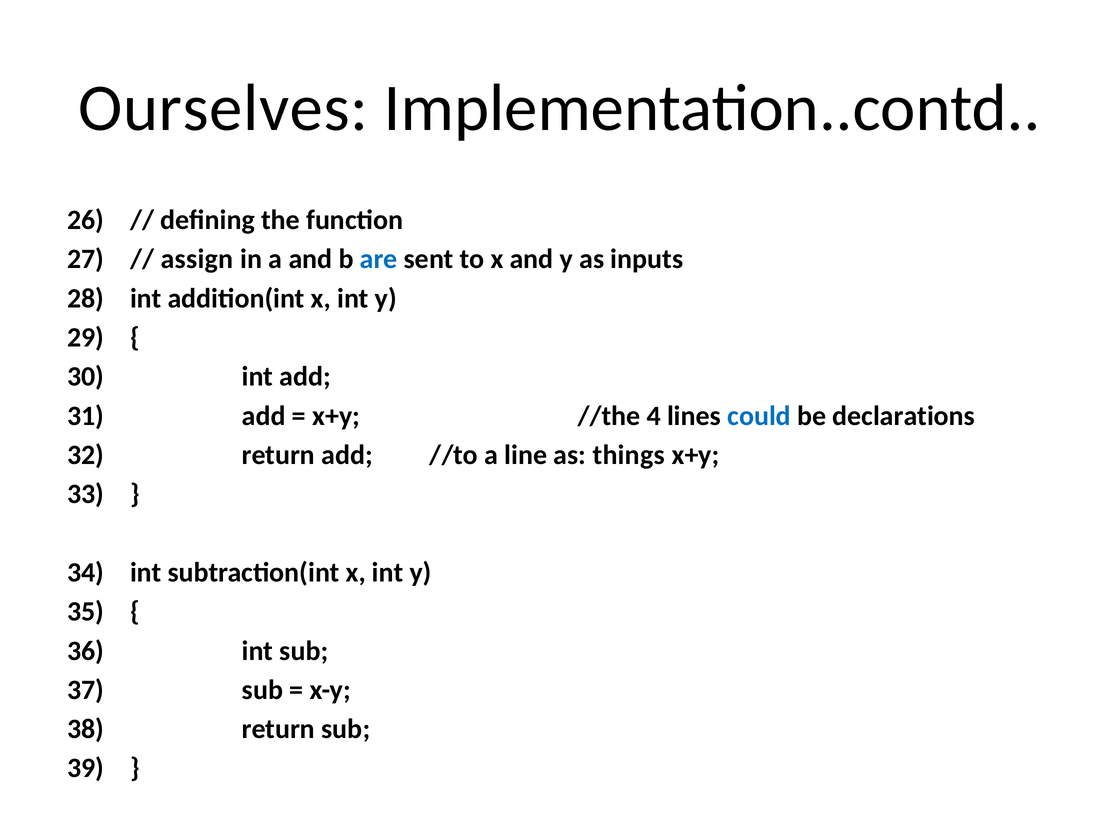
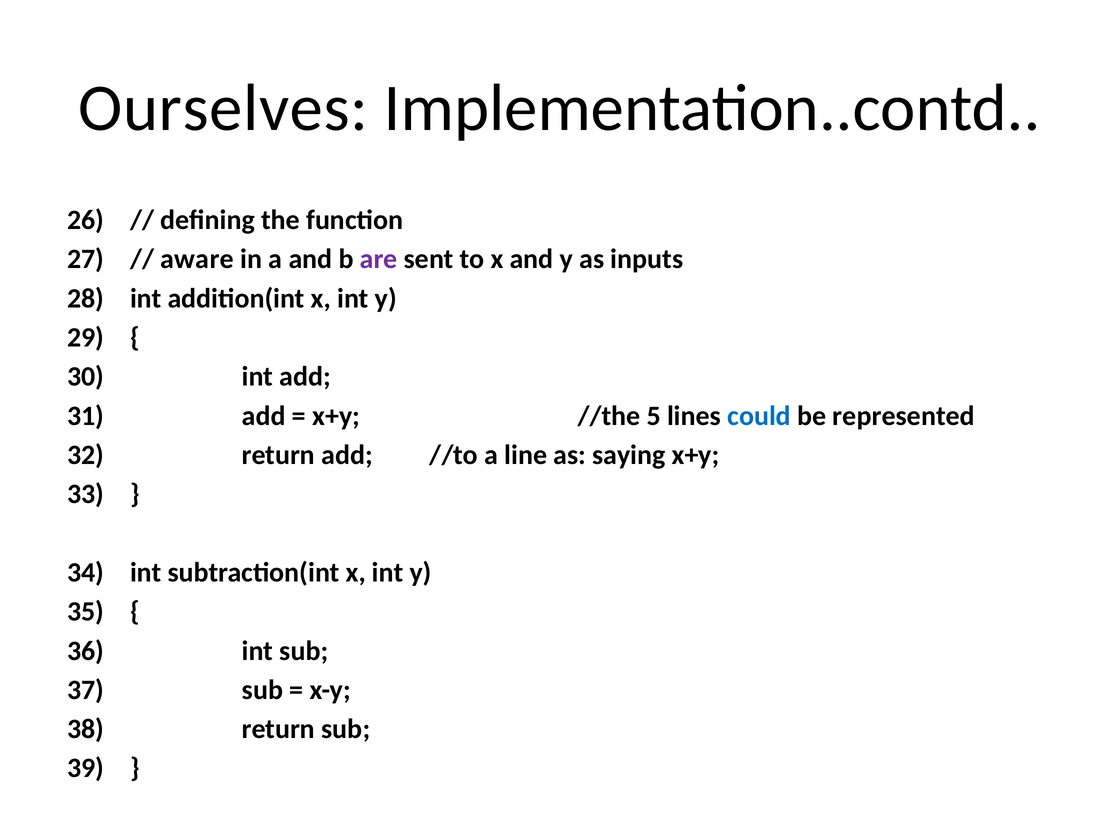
assign: assign -> aware (197, 259)
are colour: blue -> purple (379, 259)
4: 4 -> 5 (654, 416)
declarations: declarations -> represented (904, 416)
things: things -> saying (629, 455)
